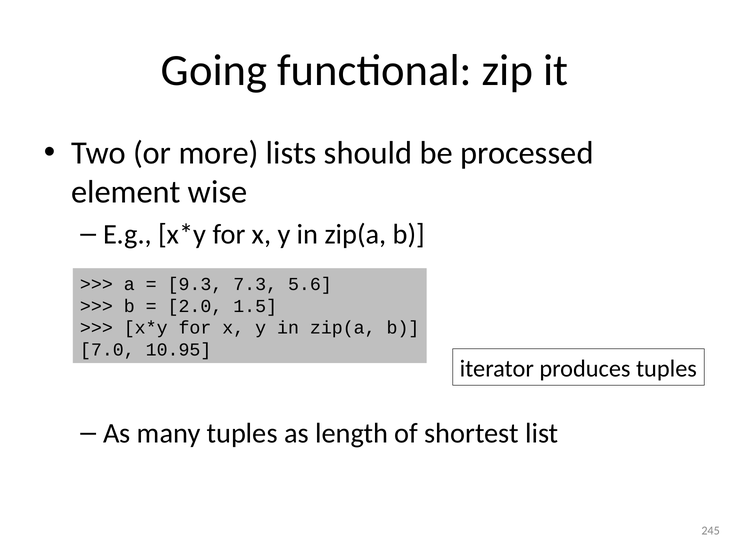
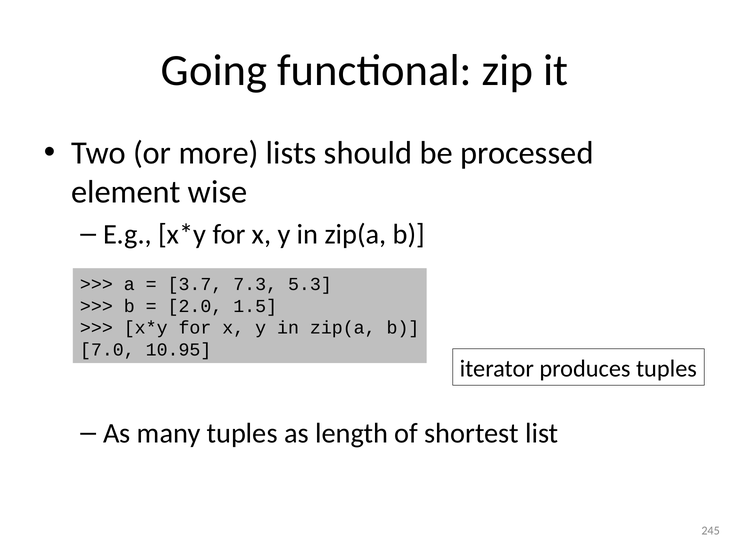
9.3: 9.3 -> 3.7 (195, 284)
5.6: 5.6 -> 5.3 (310, 284)
